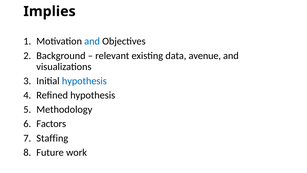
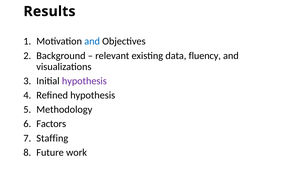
Implies: Implies -> Results (49, 11)
avenue: avenue -> fluency (205, 56)
hypothesis colour: blue -> purple (84, 81)
